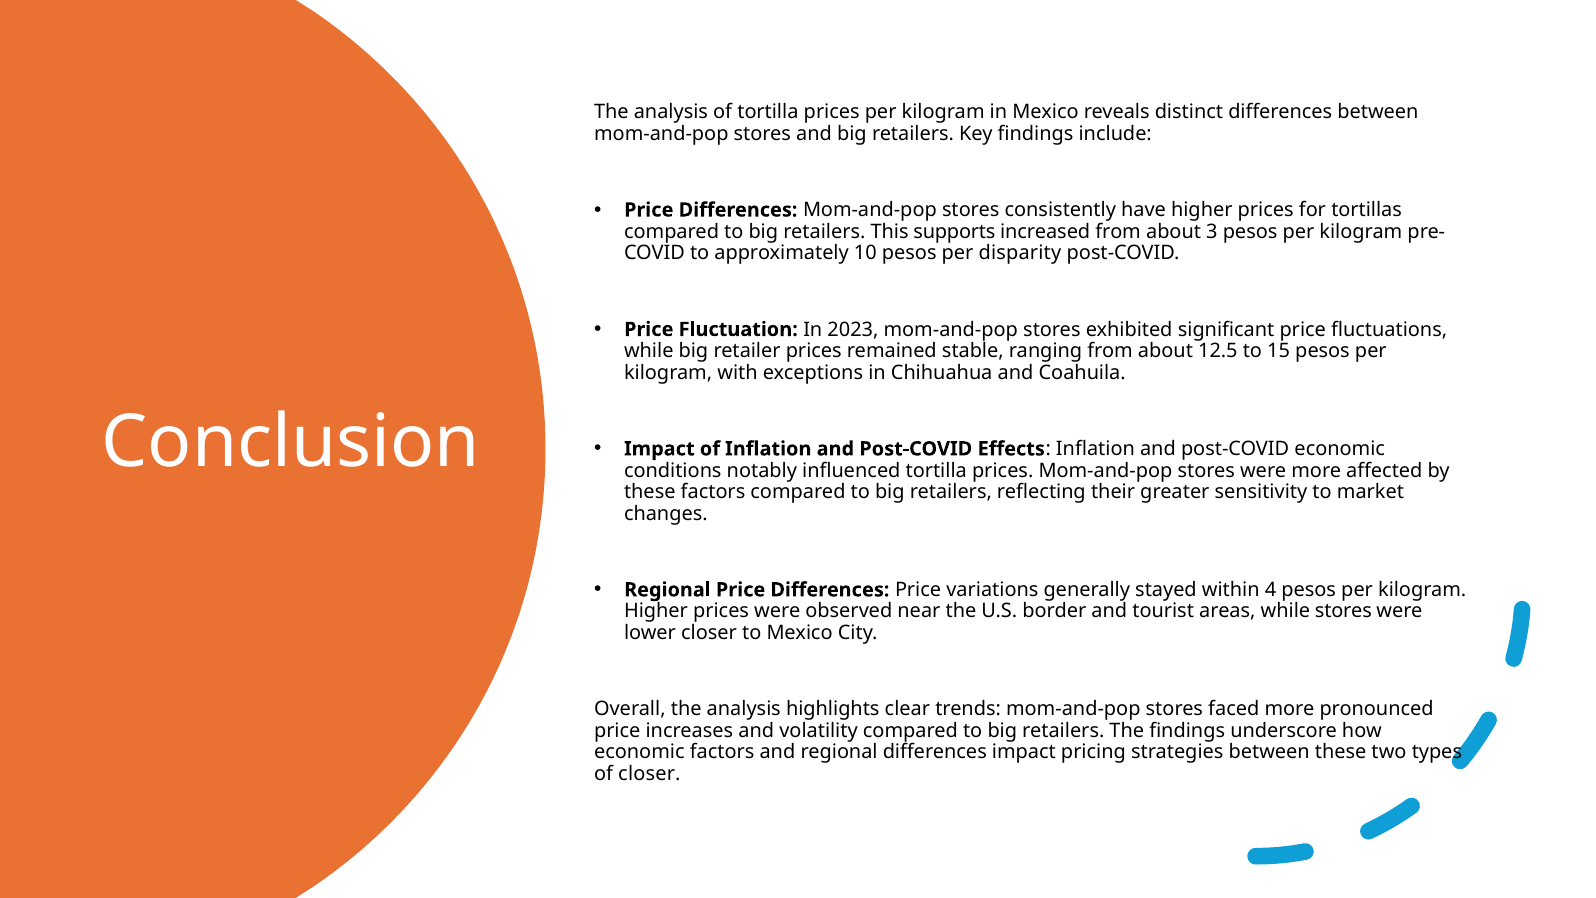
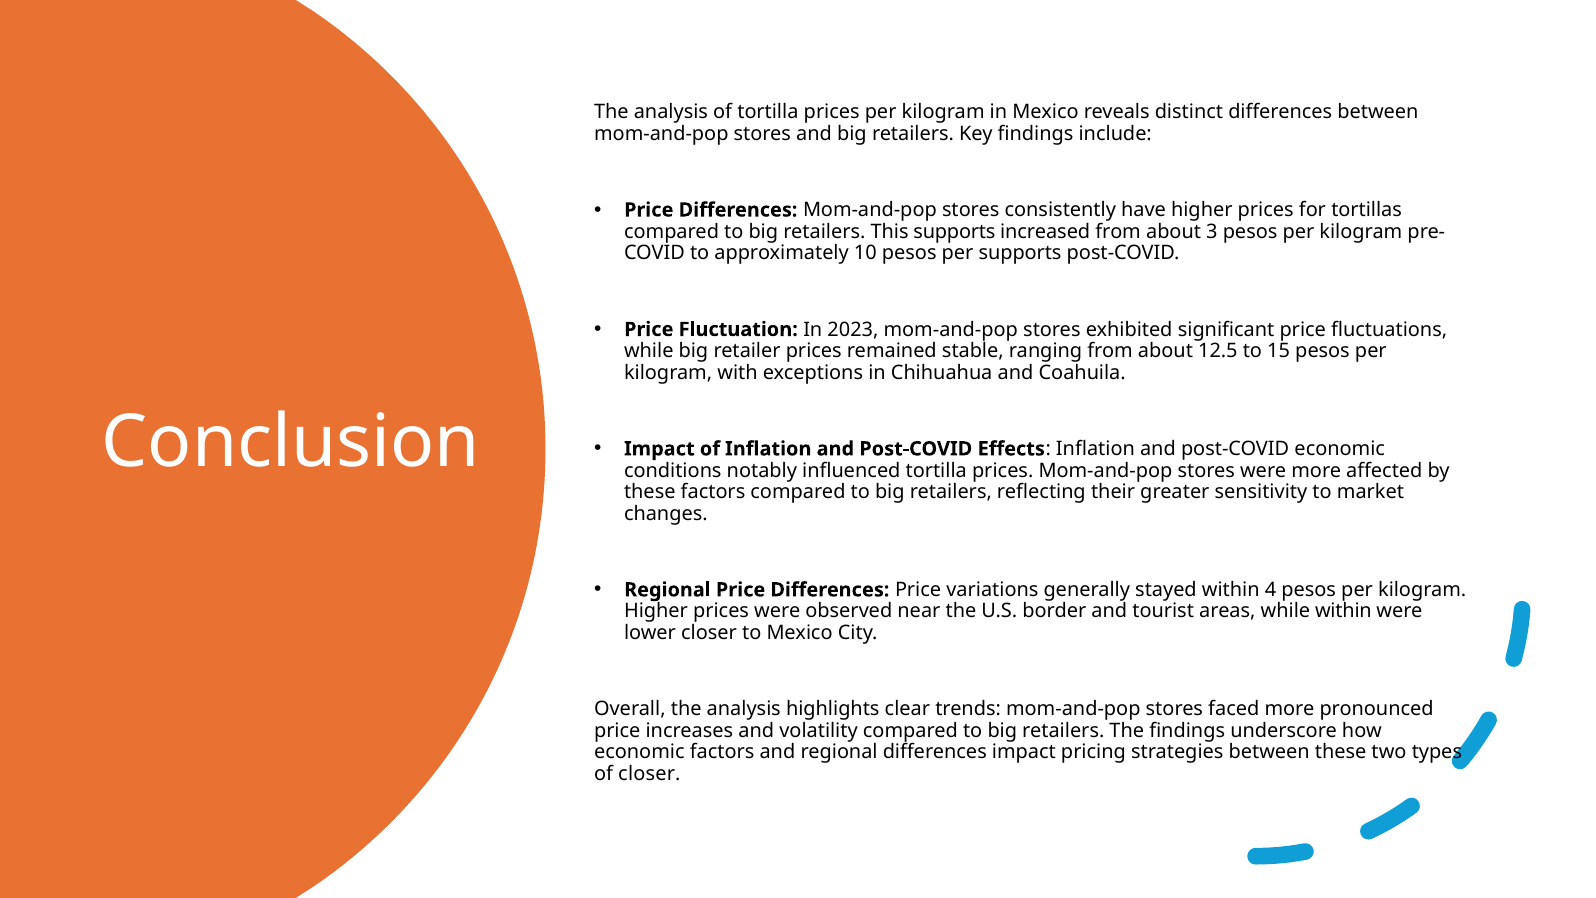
per disparity: disparity -> supports (1020, 253)
while stores: stores -> within (1343, 611)
